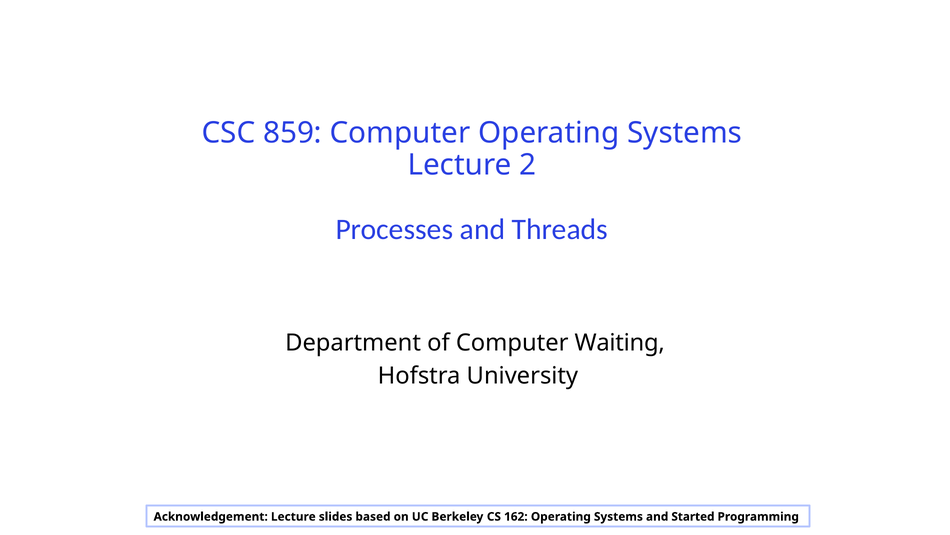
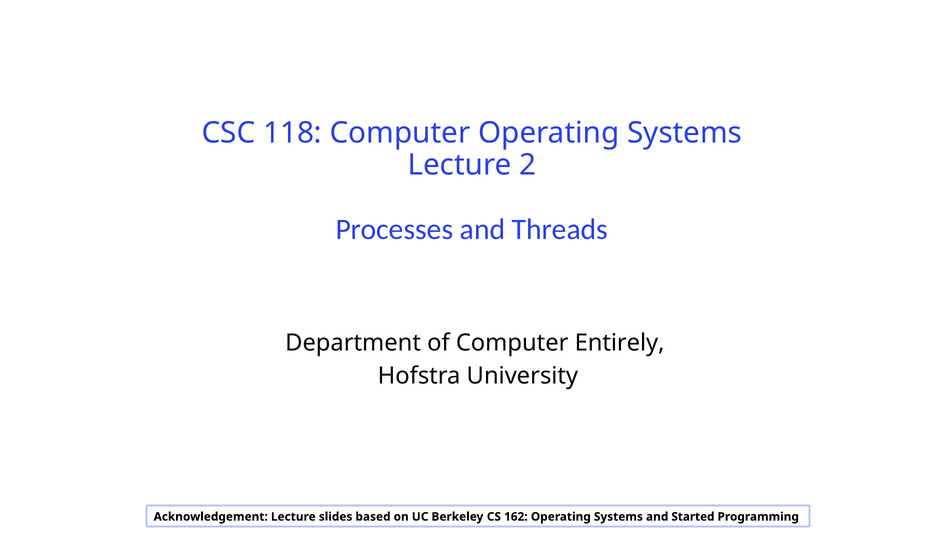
859: 859 -> 118 (293, 133)
Waiting: Waiting -> Entirely (620, 343)
